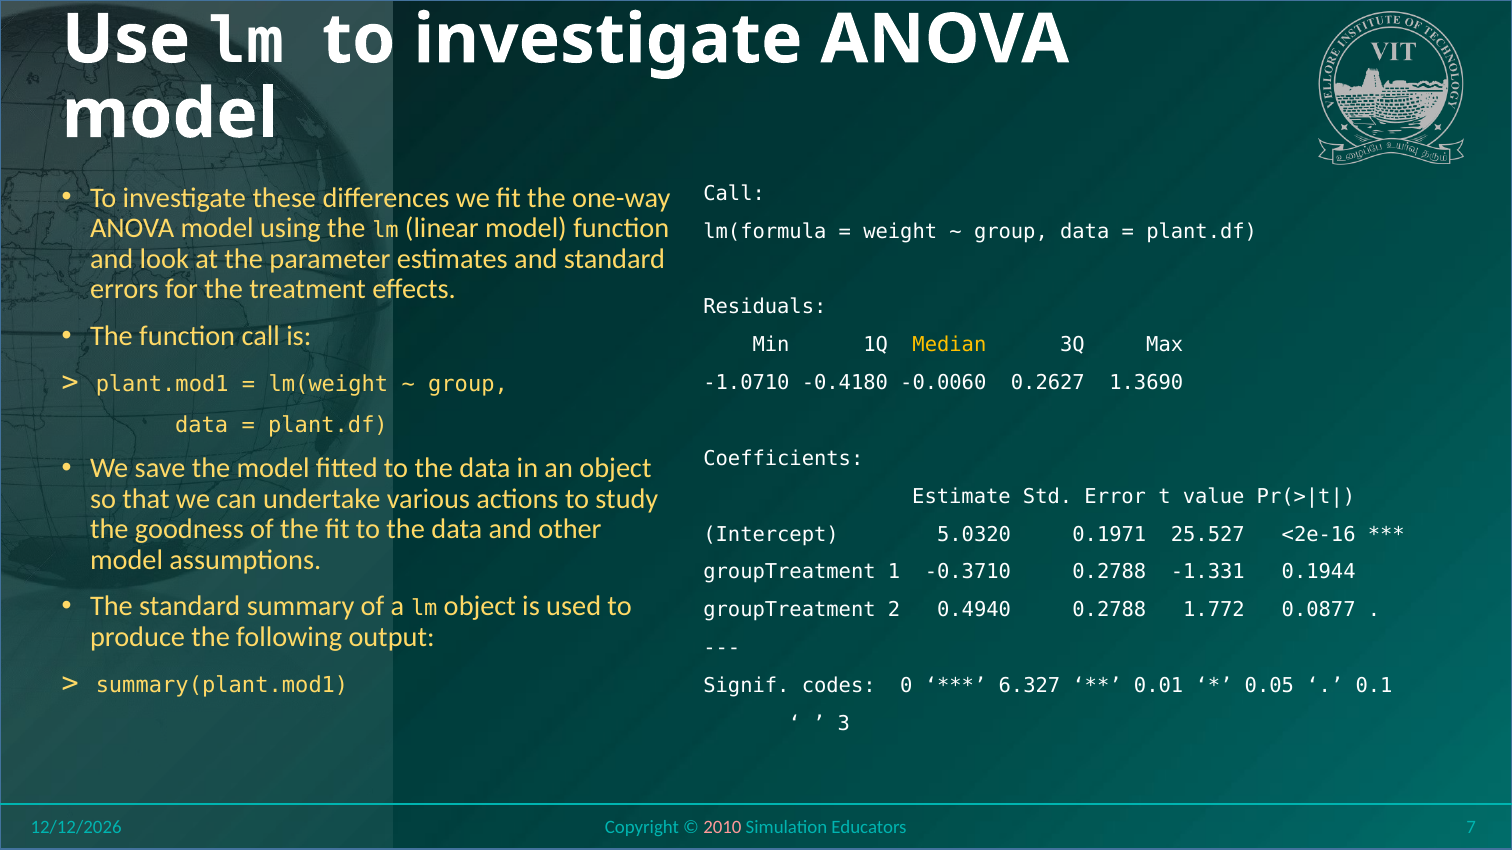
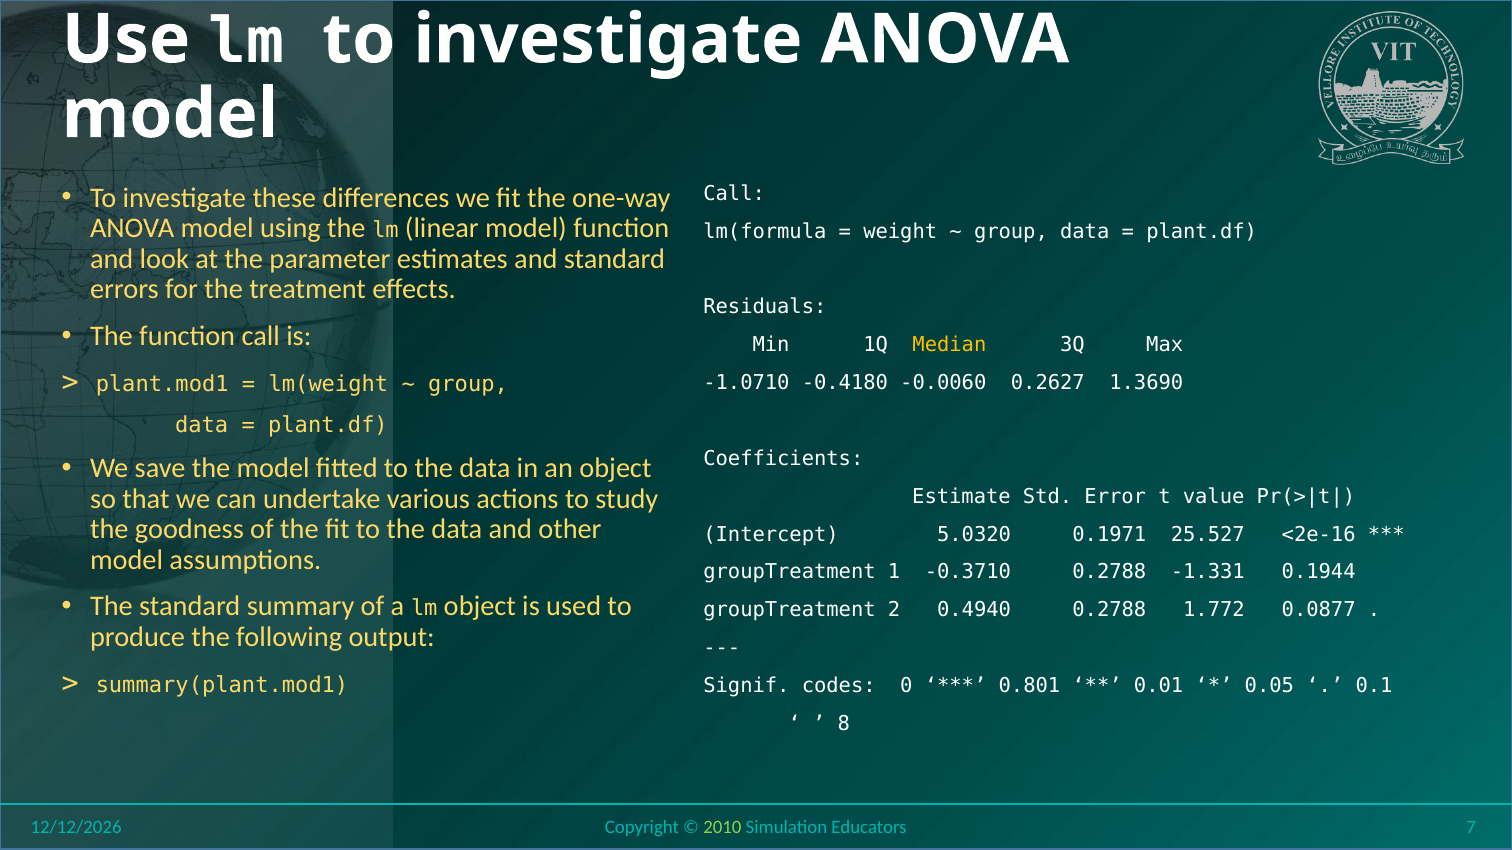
6.327: 6.327 -> 0.801 (1029, 686)
3: 3 -> 8 (844, 724)
2010 colour: pink -> light green (722, 828)
